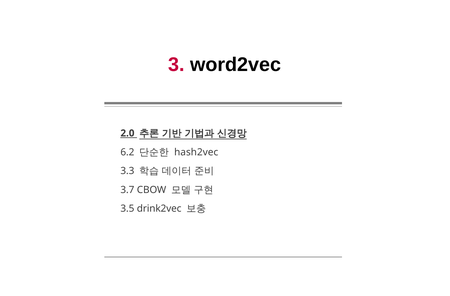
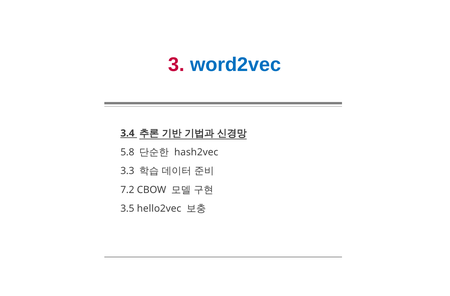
word2vec colour: black -> blue (236, 65)
2.0: 2.0 -> 3.4 (127, 133)
6.2: 6.2 -> 5.8 (127, 152)
3.7: 3.7 -> 7.2 (127, 190)
drink2vec: drink2vec -> hello2vec (159, 208)
